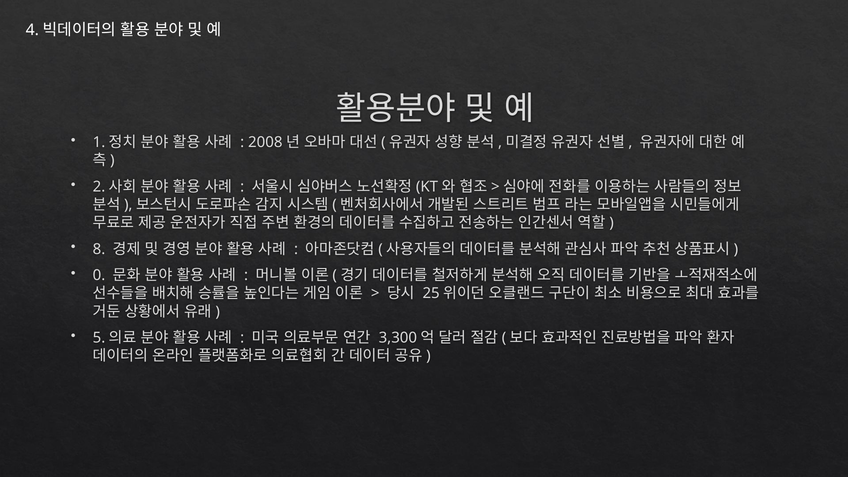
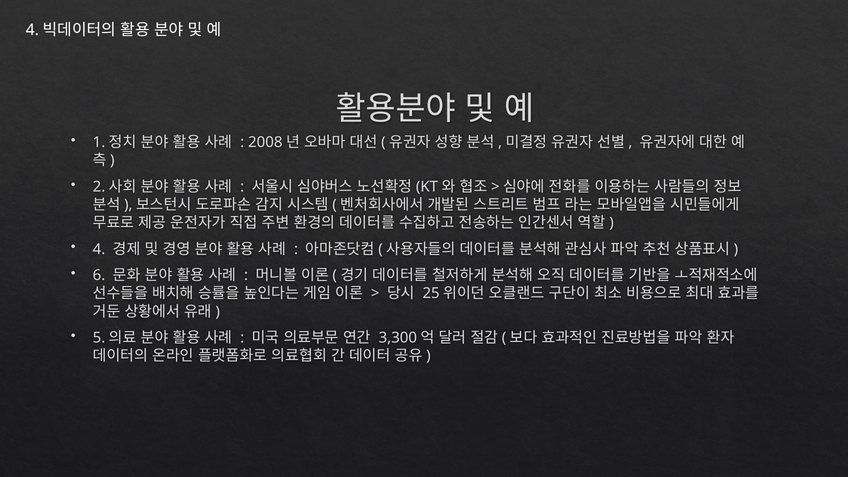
8: 8 -> 4 (99, 249)
0: 0 -> 6 (99, 275)
